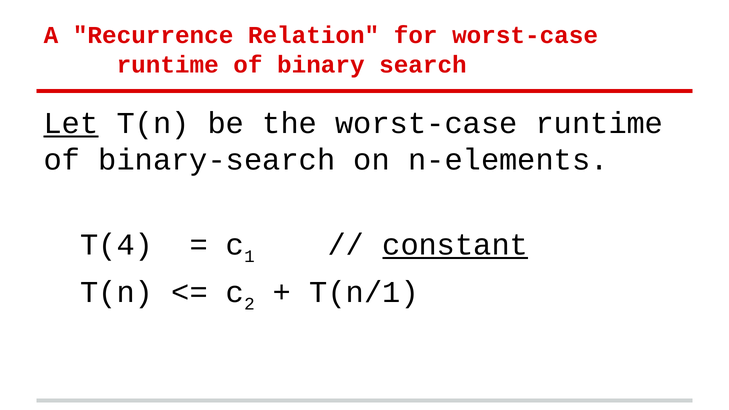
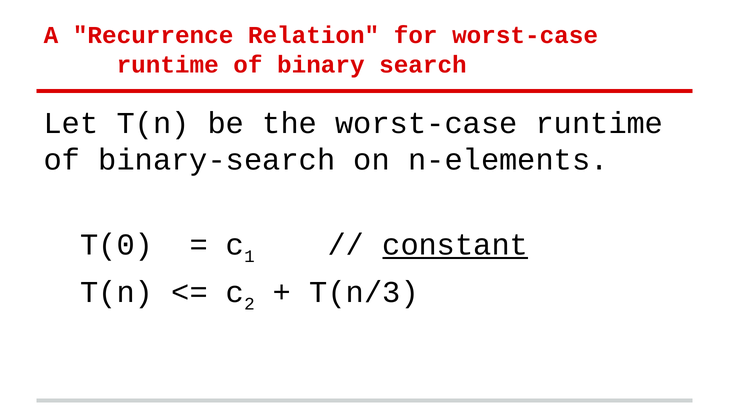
Let underline: present -> none (71, 123)
T(4: T(4 -> T(0 (117, 245)
T(n/1: T(n/1 -> T(n/3 (364, 292)
